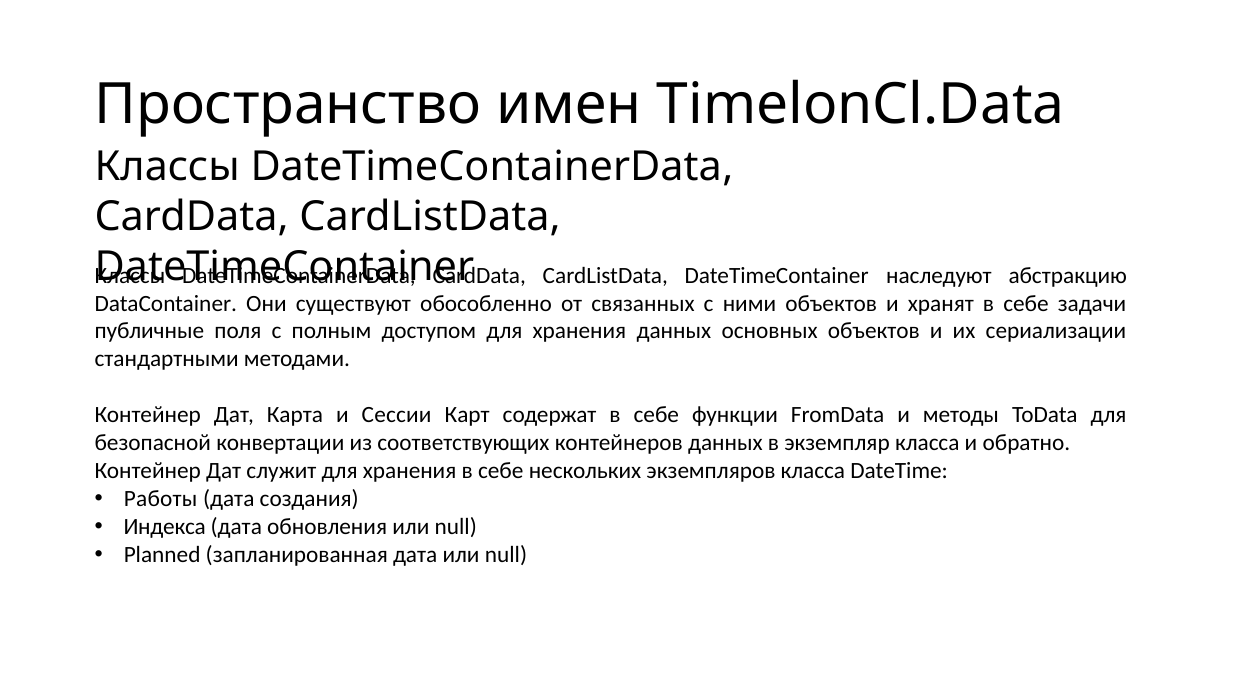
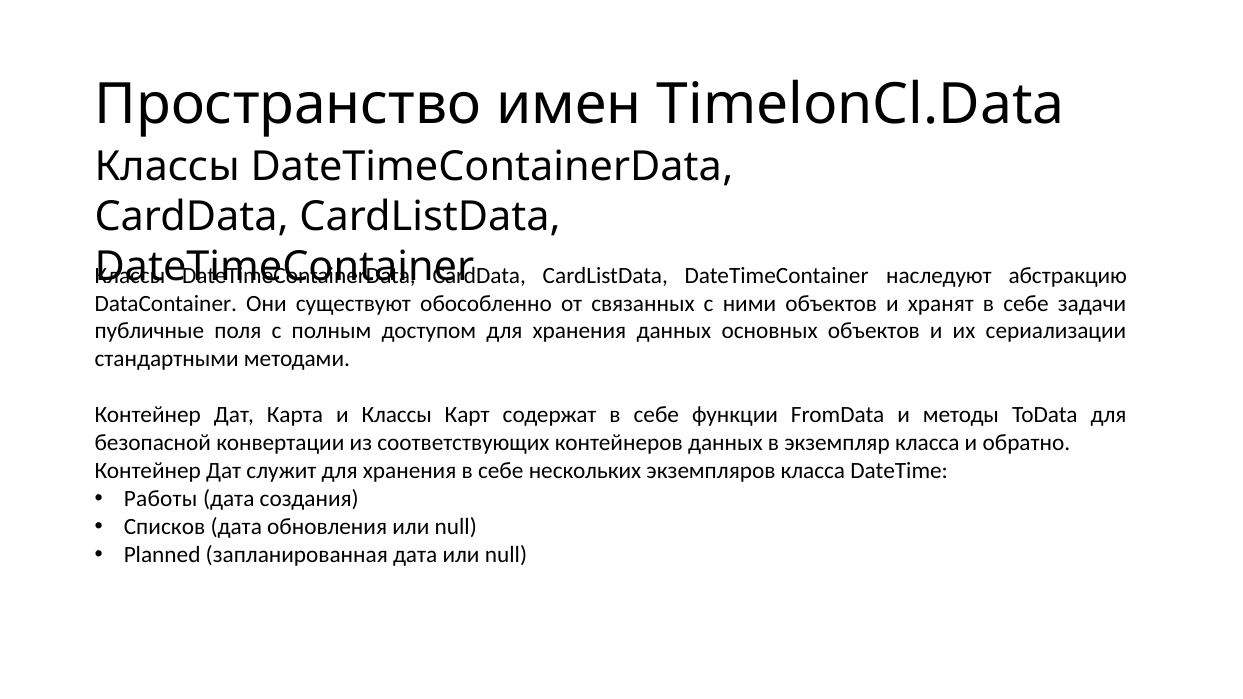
и Сессии: Сессии -> Классы (397, 415)
Индекса: Индекса -> Списков (165, 527)
